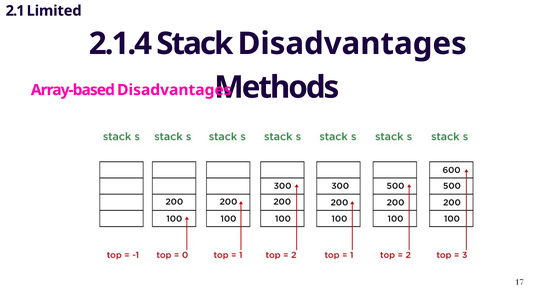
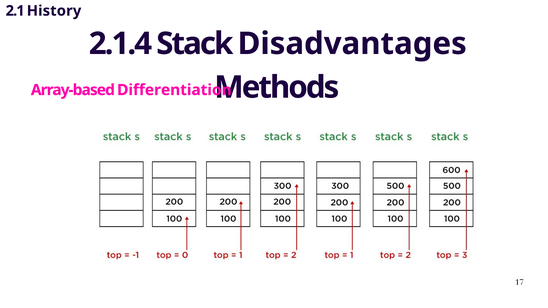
Limited: Limited -> History (54, 11)
Array-based Disadvantages: Disadvantages -> Differentiation (174, 90)
